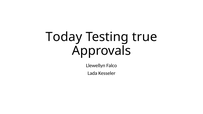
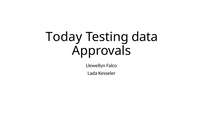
true: true -> data (145, 37)
